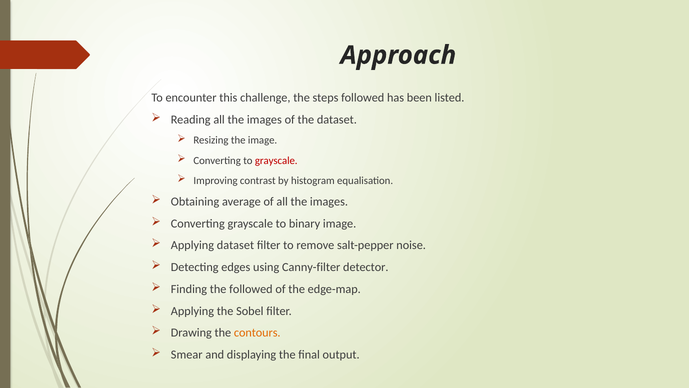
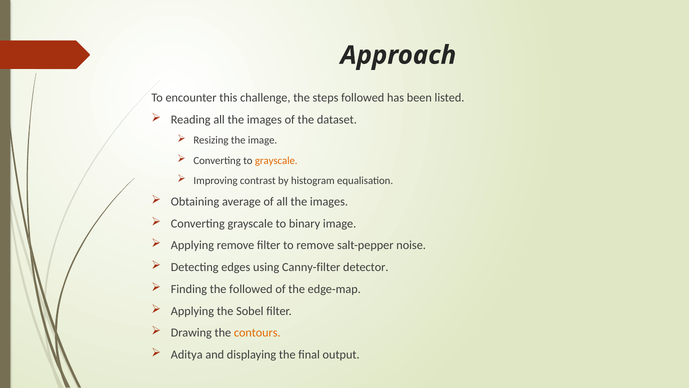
grayscale colour: red -> orange (276, 160)
Applying dataset: dataset -> remove (236, 245)
Smear: Smear -> Aditya (187, 354)
